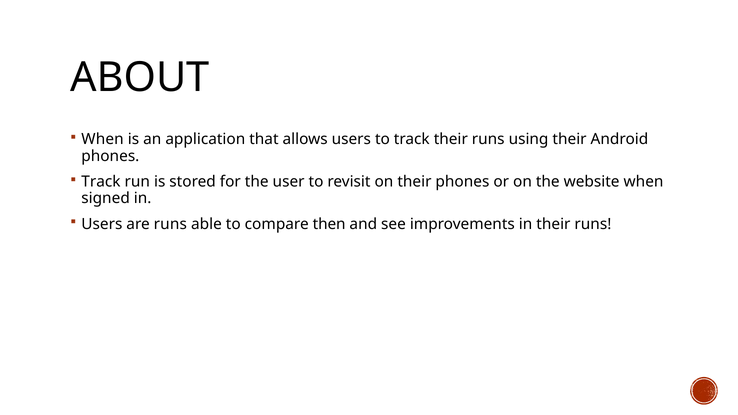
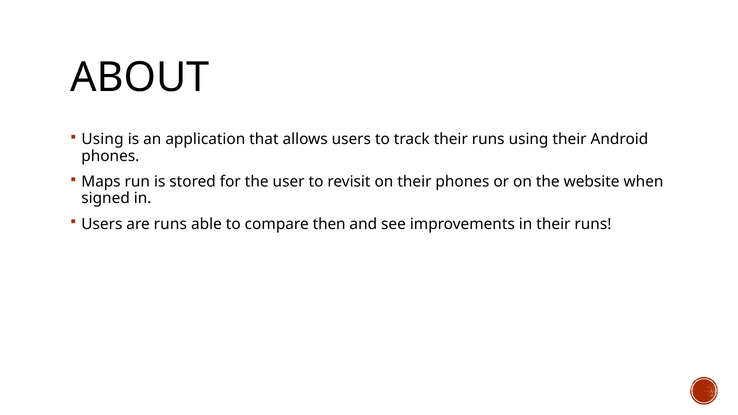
When: When -> Using (103, 139)
Track: Track -> Maps (101, 182)
